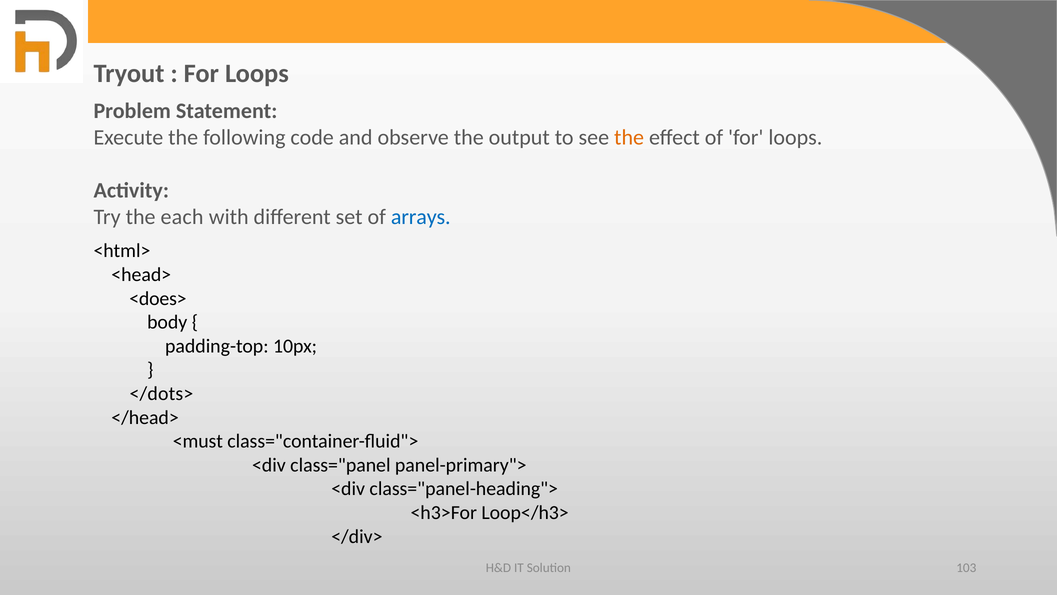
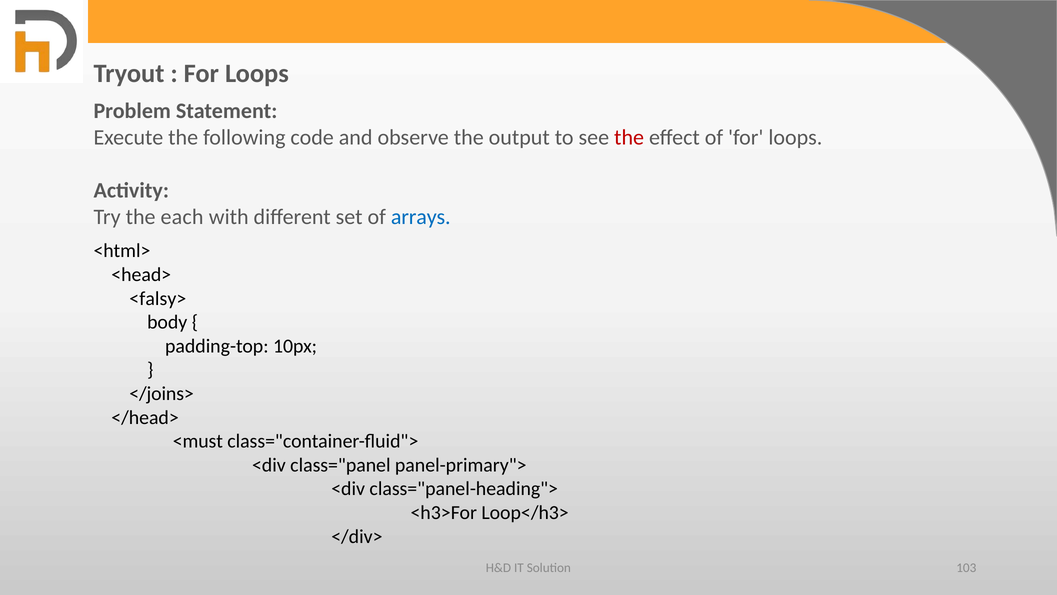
the colour: orange -> red (629, 137)
<does>: <does> -> <falsy> (158, 298)
</dots>: </dots> -> </joins> (162, 393)
